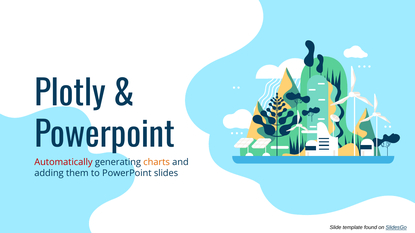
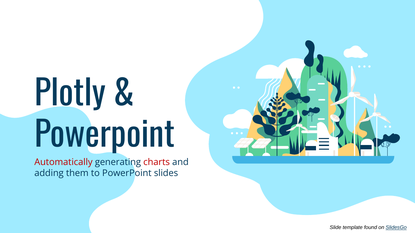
charts colour: orange -> red (157, 163)
